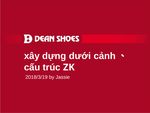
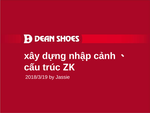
dưới: dưới -> nhập (80, 56)
